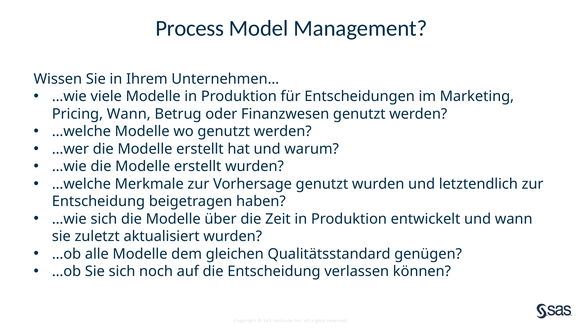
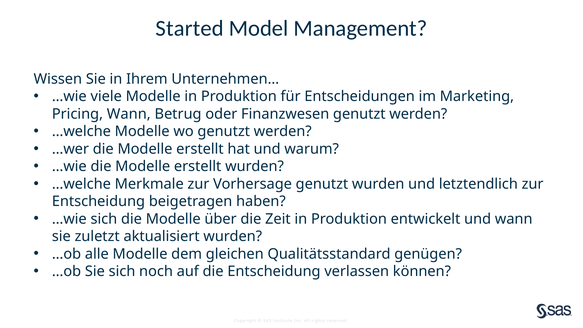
Process: Process -> Started (190, 28)
